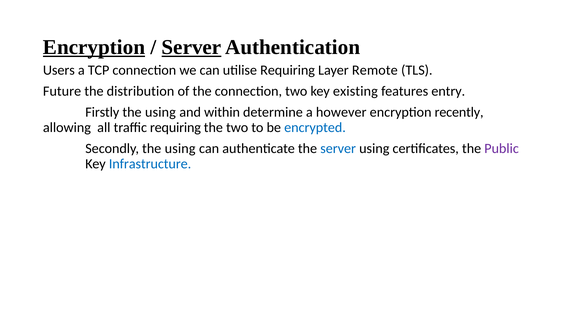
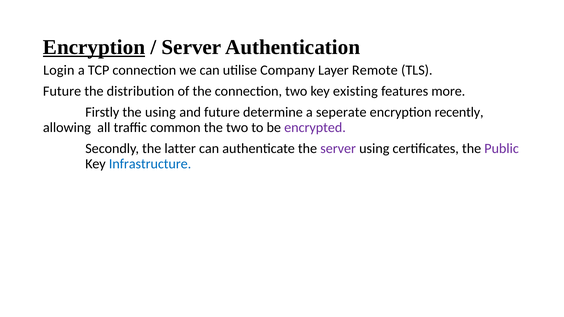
Server underline: present -> none (191, 47)
Users: Users -> Login (59, 70)
utilise Requiring: Requiring -> Company (288, 70)
entry: entry -> more (448, 91)
and within: within -> future (222, 112)
however: however -> seperate (341, 112)
traffic requiring: requiring -> common (175, 128)
encrypted colour: blue -> purple (315, 128)
Secondly the using: using -> latter (180, 149)
server colour: blue -> purple (338, 149)
